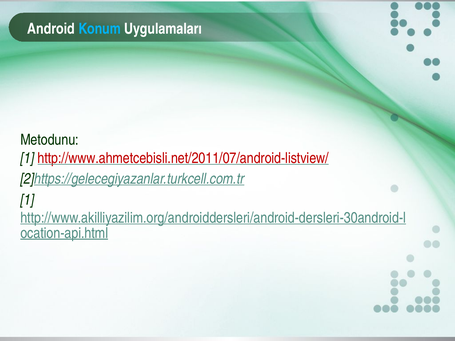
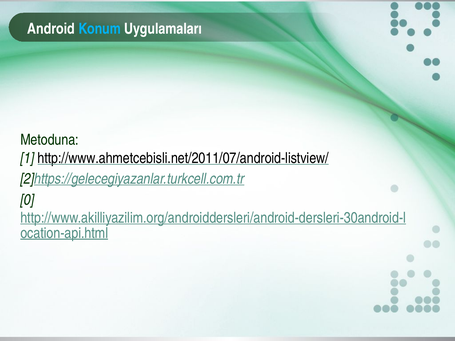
Metodunu: Metodunu -> Metoduna (50, 140)
http://www.ahmetcebisli.net/2011/07/android-listview/ colour: red -> black (183, 158)
1: 1 -> 0 (27, 200)
